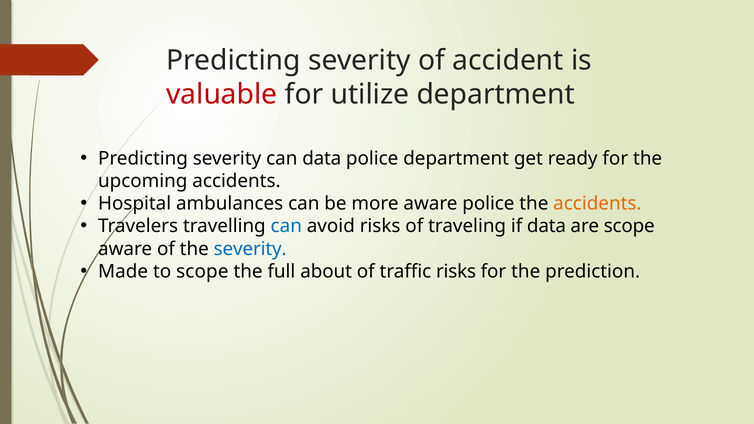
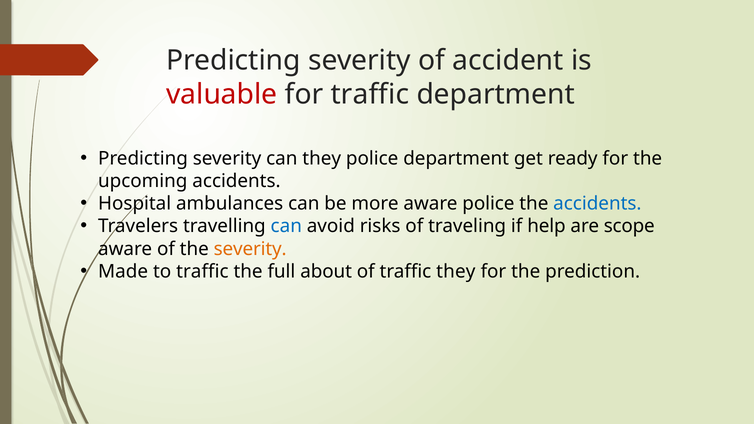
for utilize: utilize -> traffic (370, 94)
can data: data -> they (322, 158)
accidents colour: orange -> blue (597, 204)
if data: data -> help (546, 226)
severity colour: blue -> orange (250, 249)
to scope: scope -> traffic (202, 272)
traffic risks: risks -> they (456, 272)
